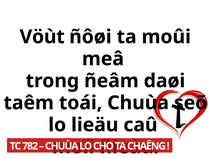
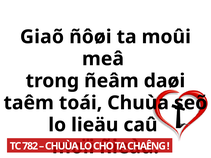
Vöùt: Vöùt -> Giaõ (42, 37)
